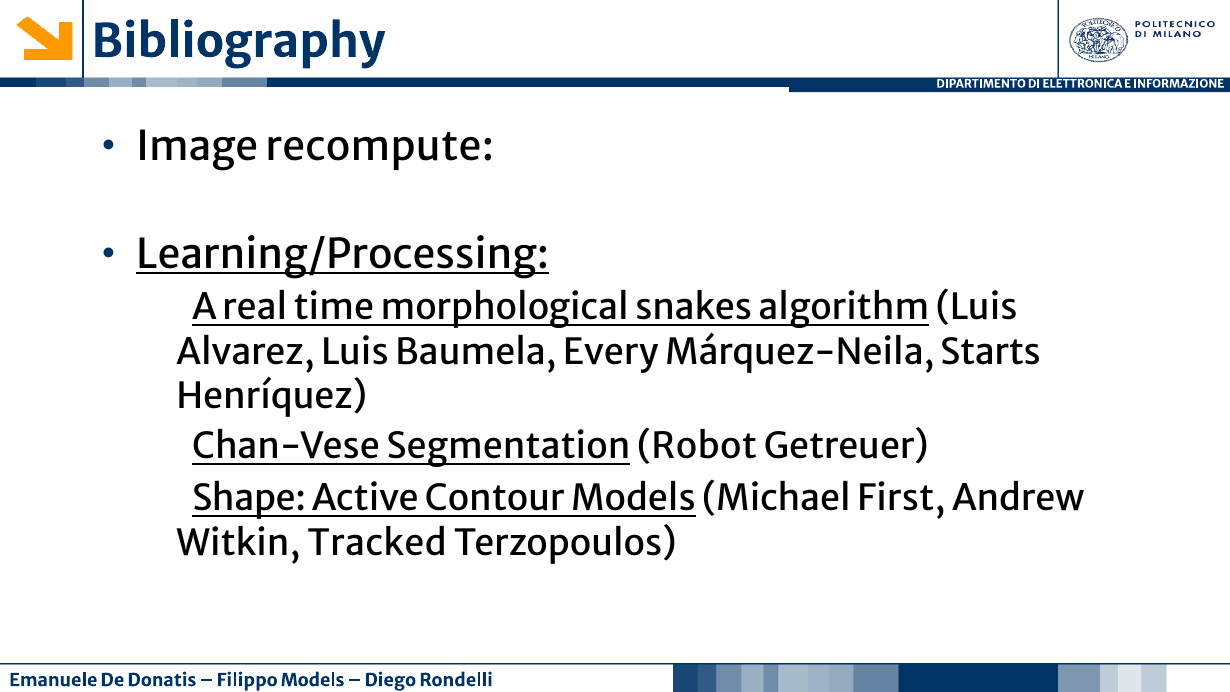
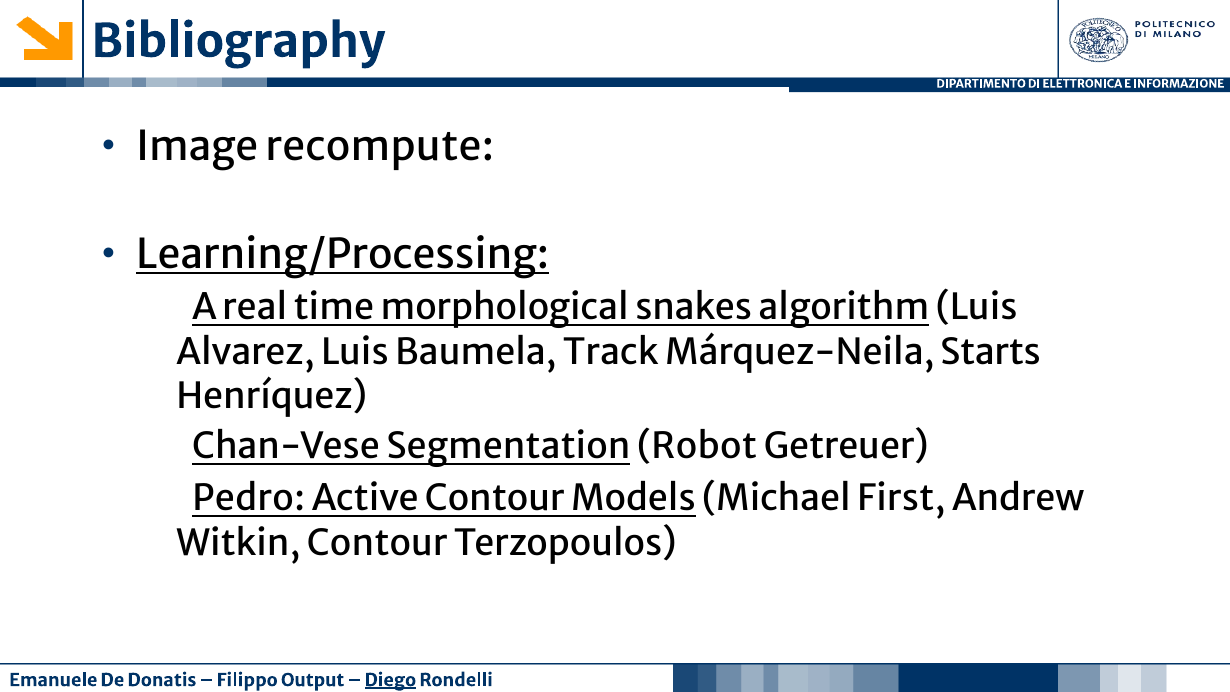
Every: Every -> Track (611, 353)
Shape: Shape -> Pedro (249, 499)
Witkin Tracked: Tracked -> Contour (377, 544)
Filippo Models: Models -> Output (313, 680)
Diego underline: none -> present (390, 680)
